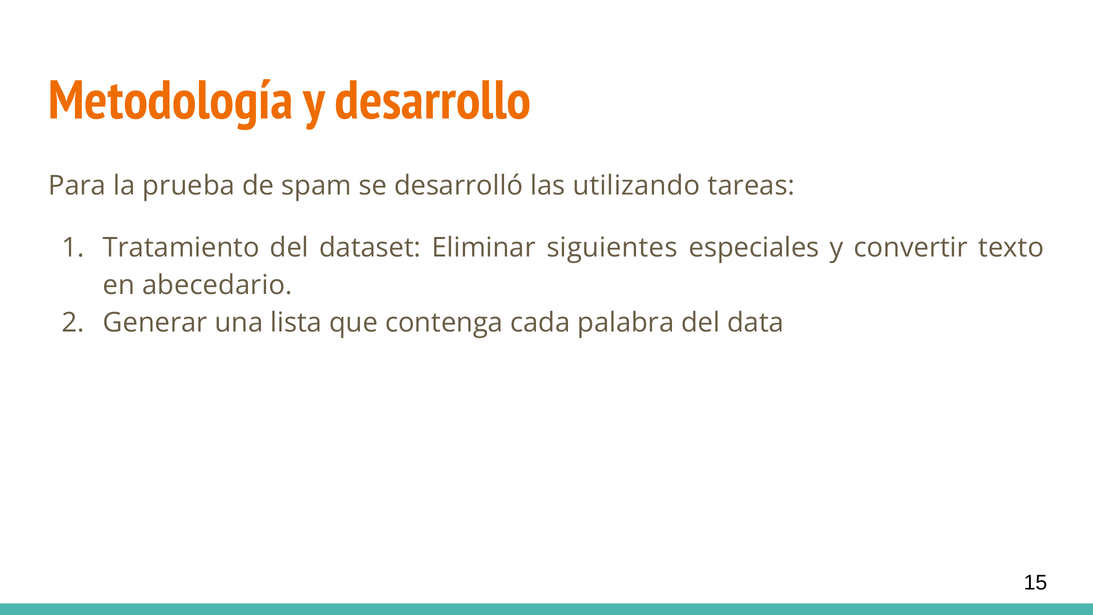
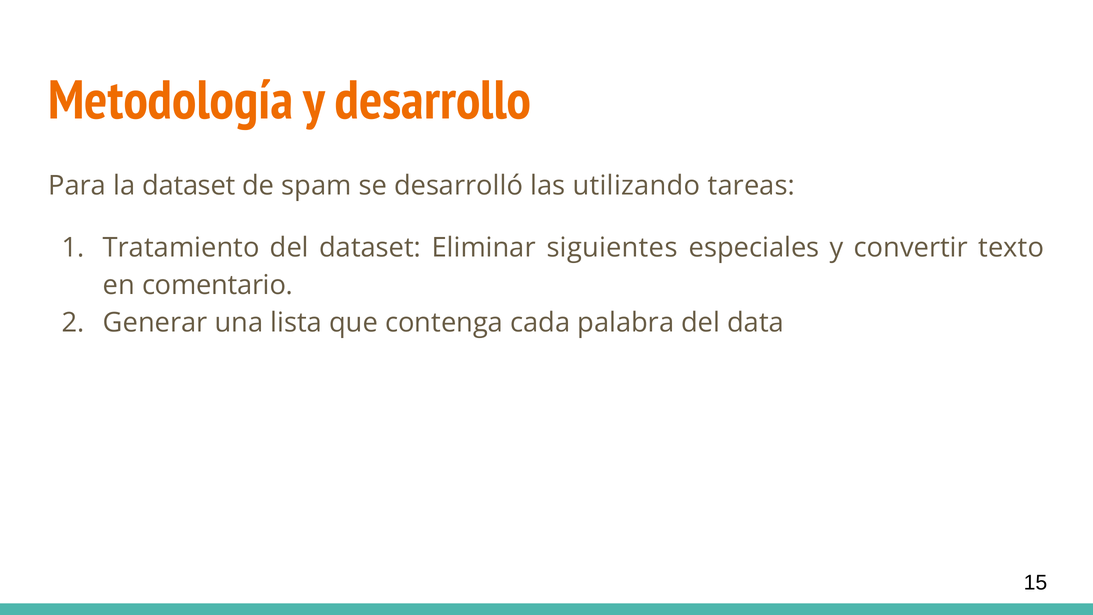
la prueba: prueba -> dataset (189, 186)
abecedario: abecedario -> comentario (217, 285)
